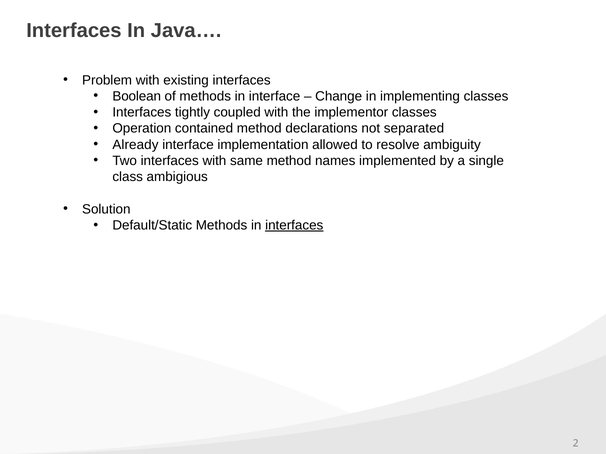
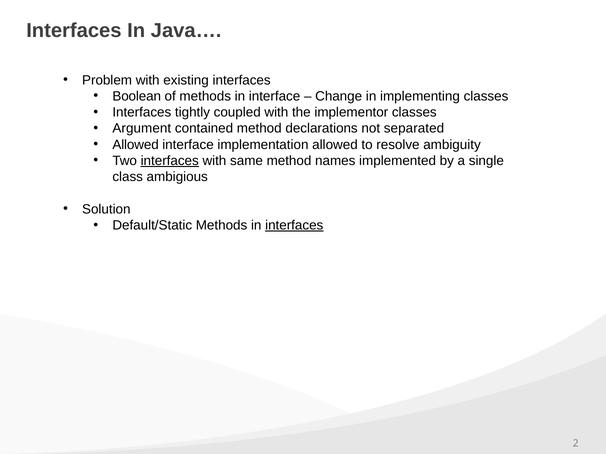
Operation: Operation -> Argument (142, 129)
Already: Already -> Allowed (136, 145)
interfaces underline: none -> present (170, 161)
